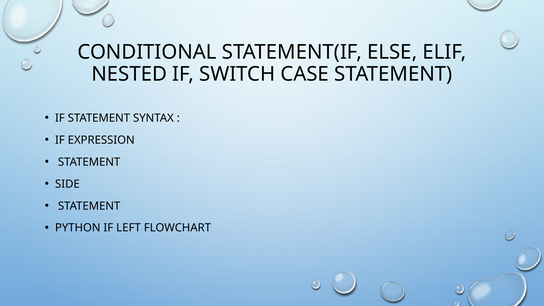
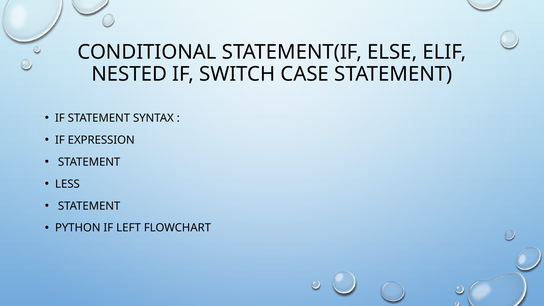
SIDE: SIDE -> LESS (67, 184)
